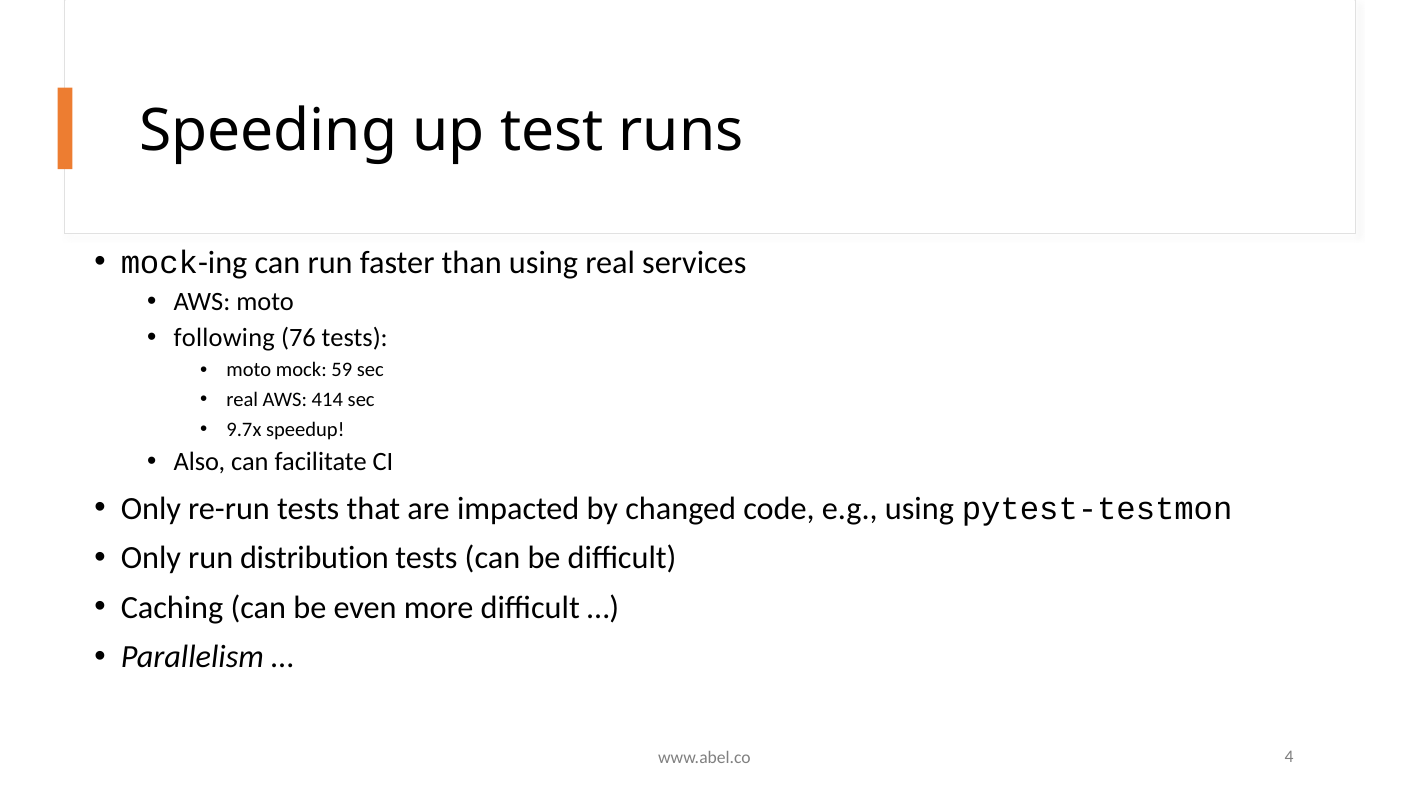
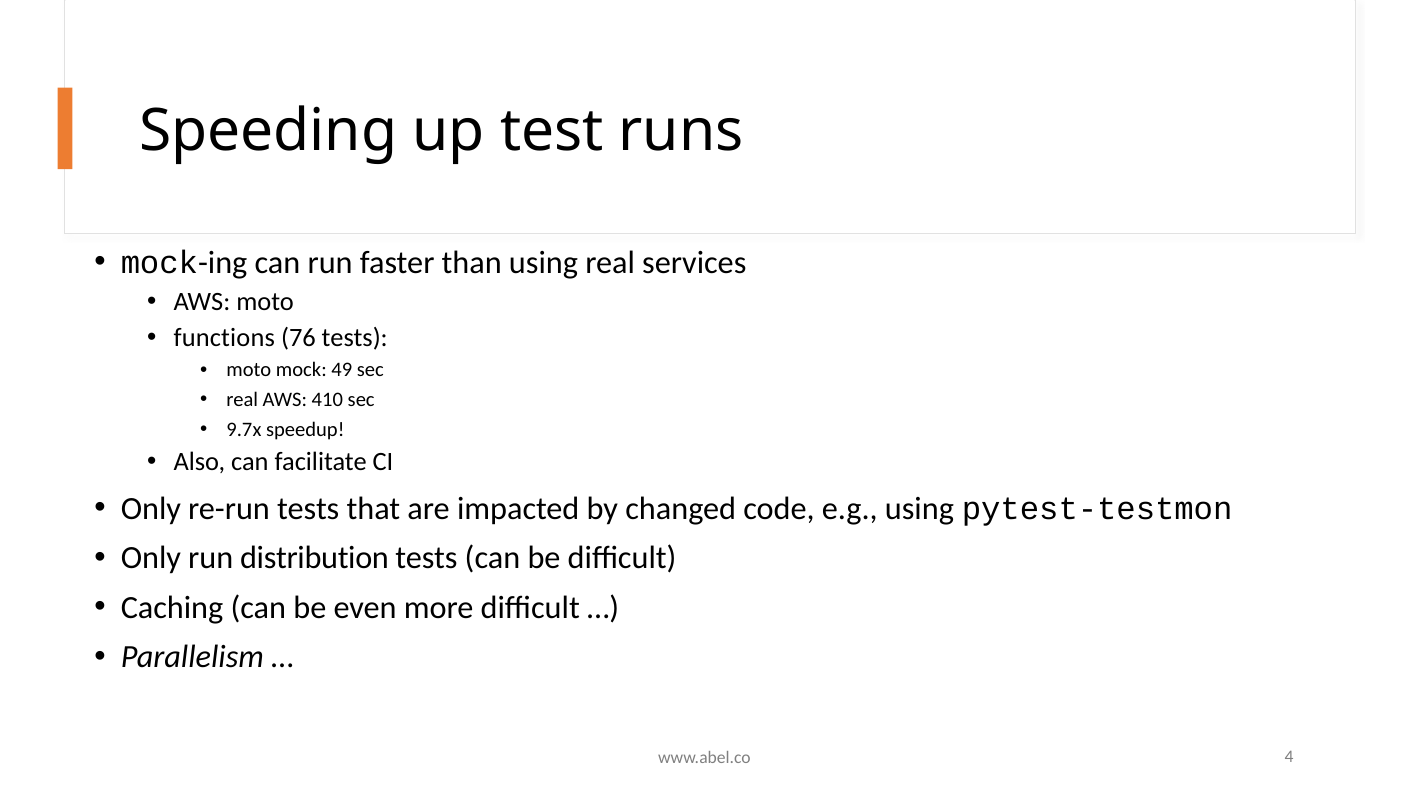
following: following -> functions (224, 337)
59: 59 -> 49 (342, 370)
414: 414 -> 410 (327, 400)
